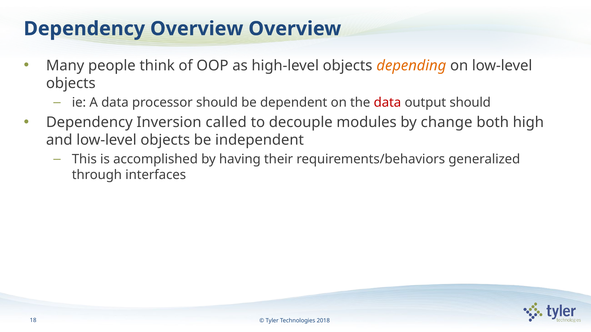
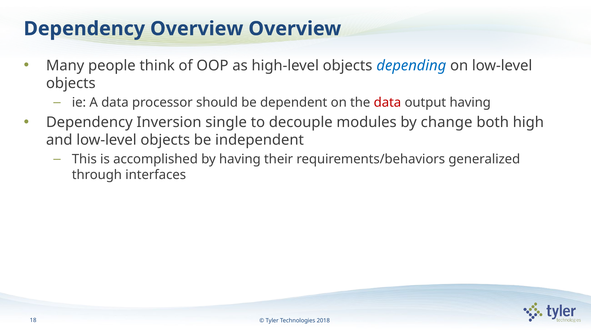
depending colour: orange -> blue (411, 66)
output should: should -> having (470, 103)
called: called -> single (226, 122)
